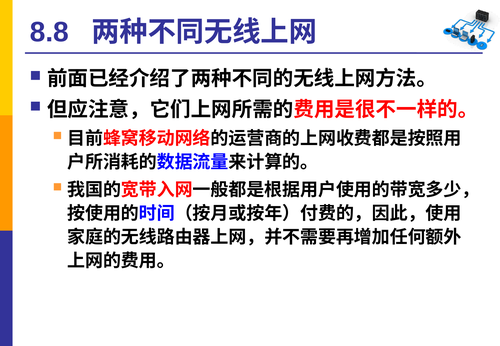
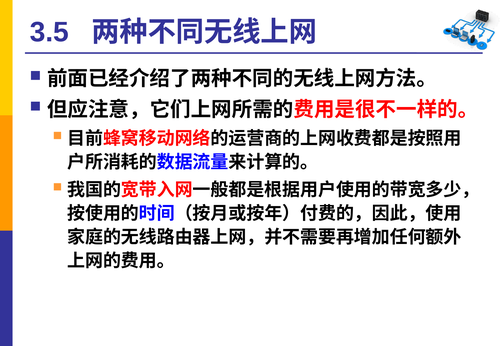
8.8: 8.8 -> 3.5 (49, 32)
